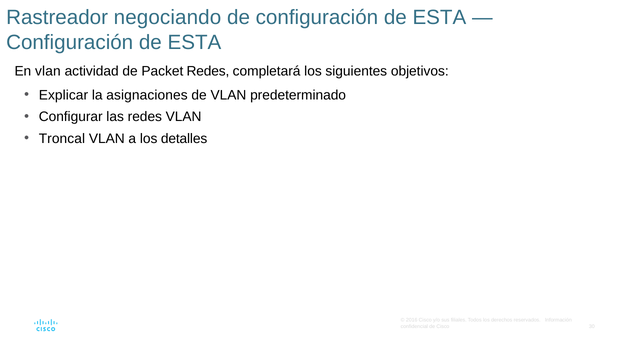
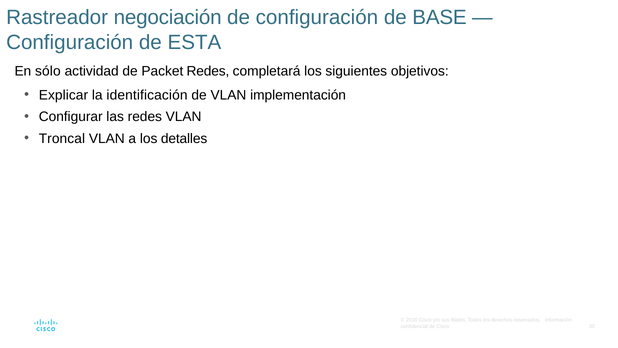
negociando: negociando -> negociación (168, 17)
de configuración de ESTA: ESTA -> BASE (440, 17)
En vlan: vlan -> sólo (48, 71)
asignaciones: asignaciones -> identificación (147, 95)
predeterminado: predeterminado -> implementación (298, 95)
